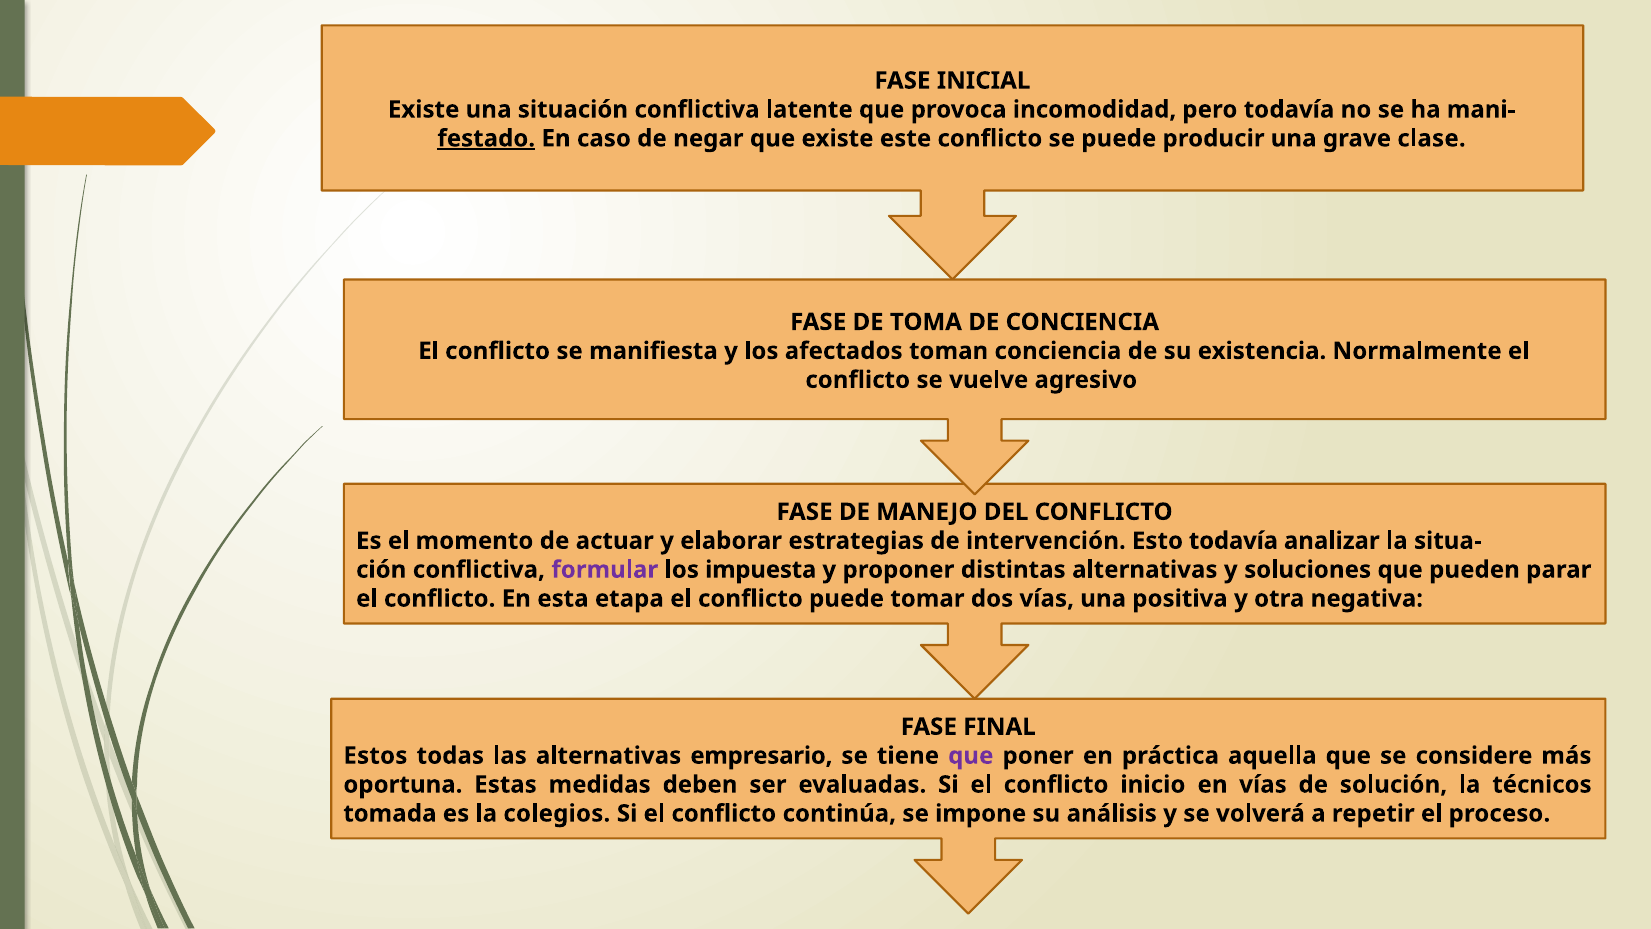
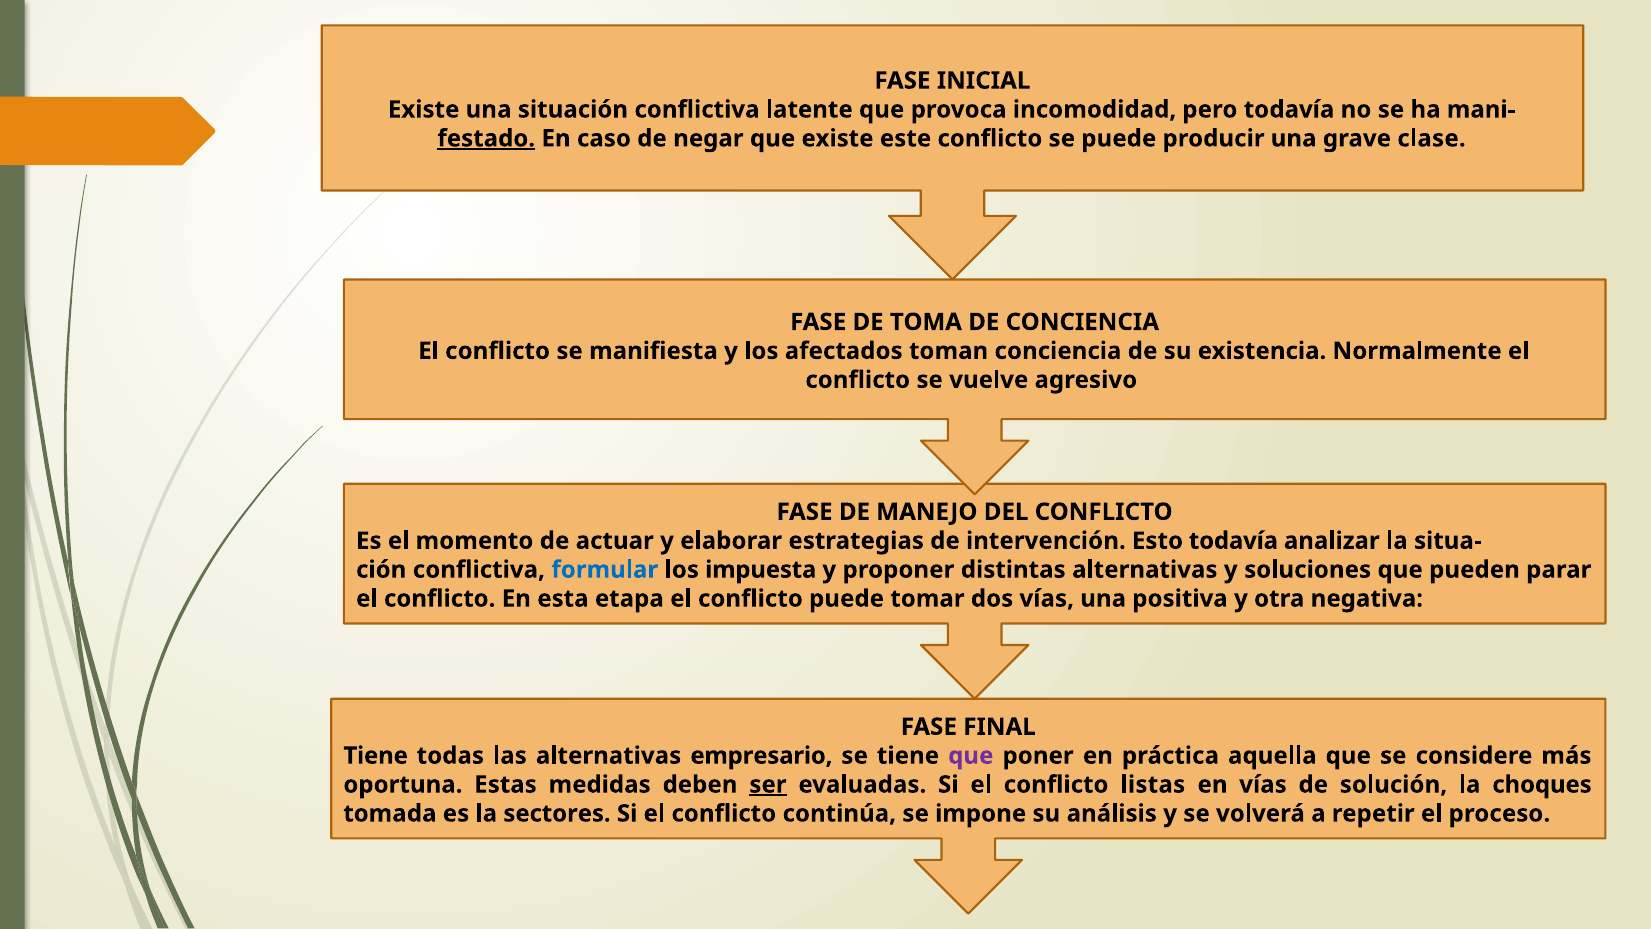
formular colour: purple -> blue (605, 570)
Estos: Estos -> Tiene (376, 755)
ser underline: none -> present (768, 784)
inicio: inicio -> listas (1153, 784)
técnicos: técnicos -> choques (1542, 784)
colegios: colegios -> sectores (557, 813)
